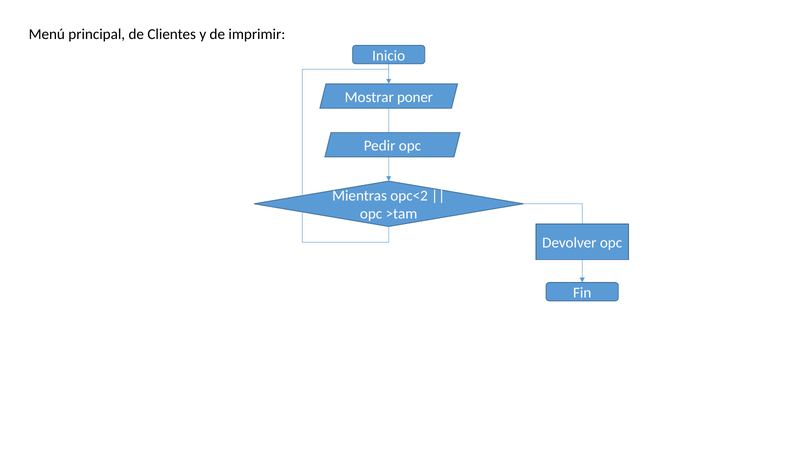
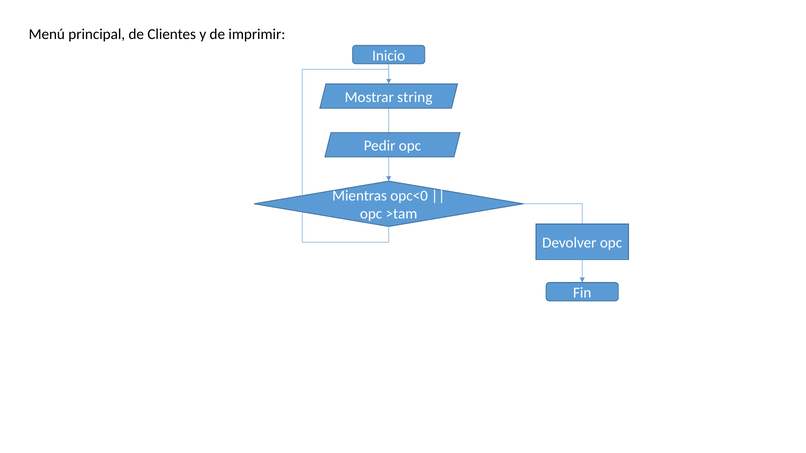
poner: poner -> string (415, 97)
opc<2: opc<2 -> opc<0 (409, 196)
